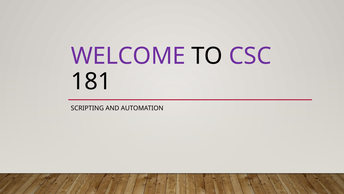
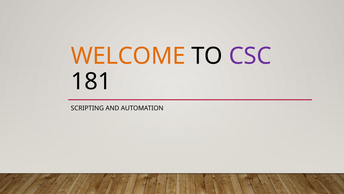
WELCOME colour: purple -> orange (128, 56)
